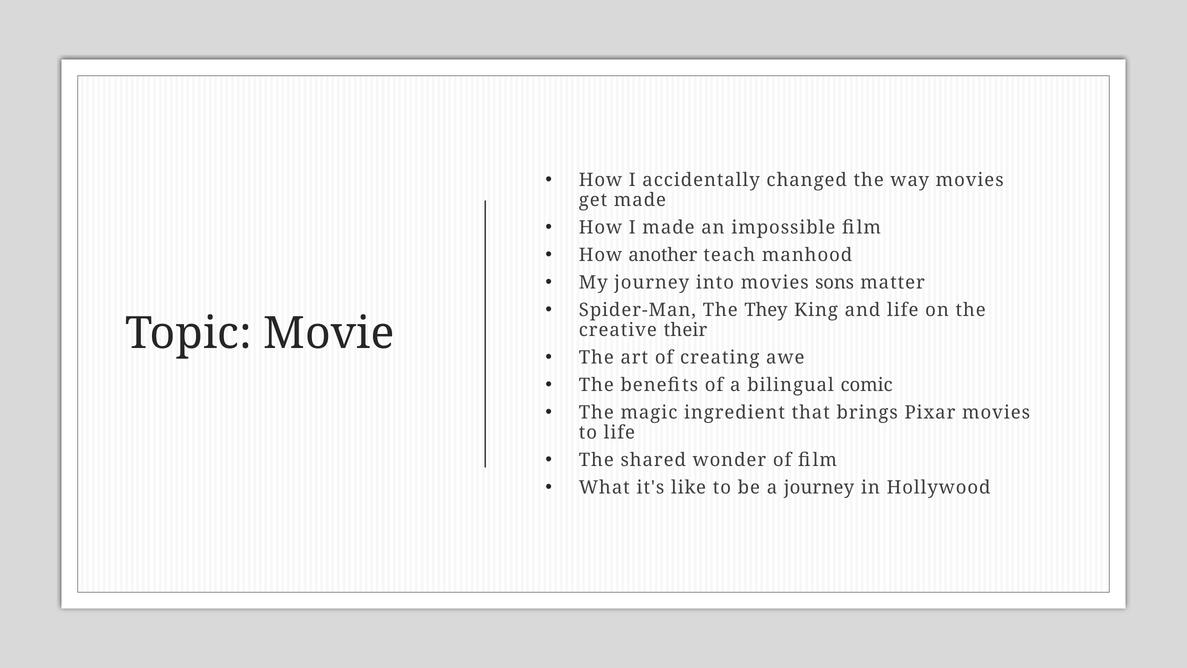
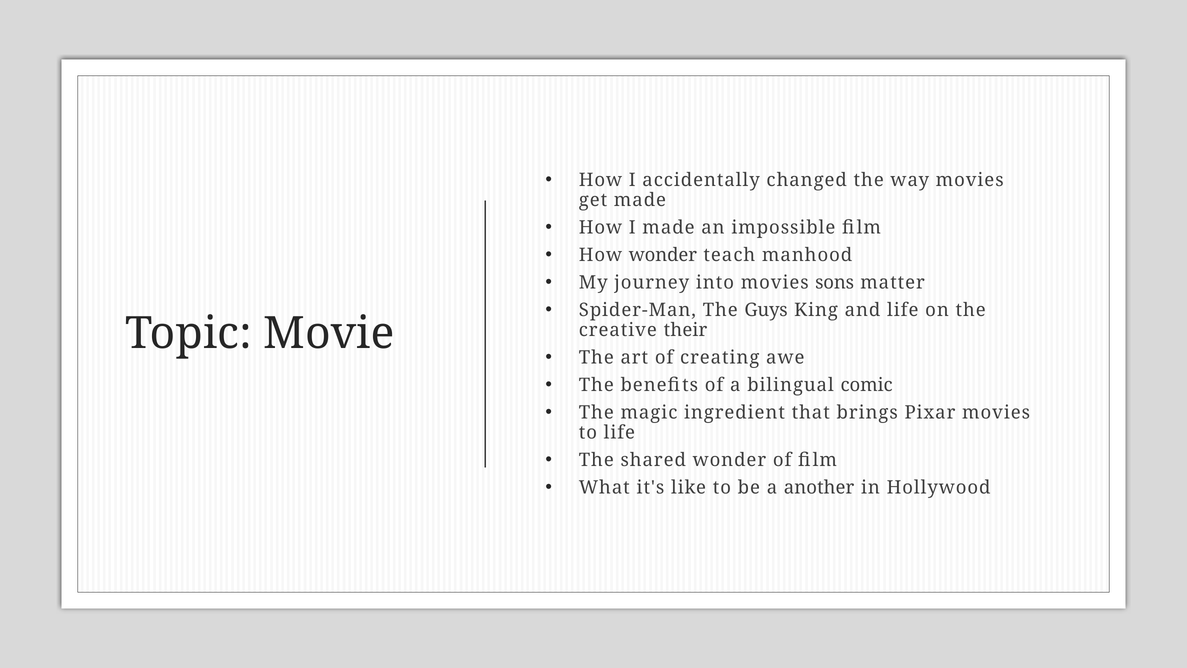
How another: another -> wonder (663, 255)
They: They -> Guys (766, 310)
a journey: journey -> another (819, 487)
